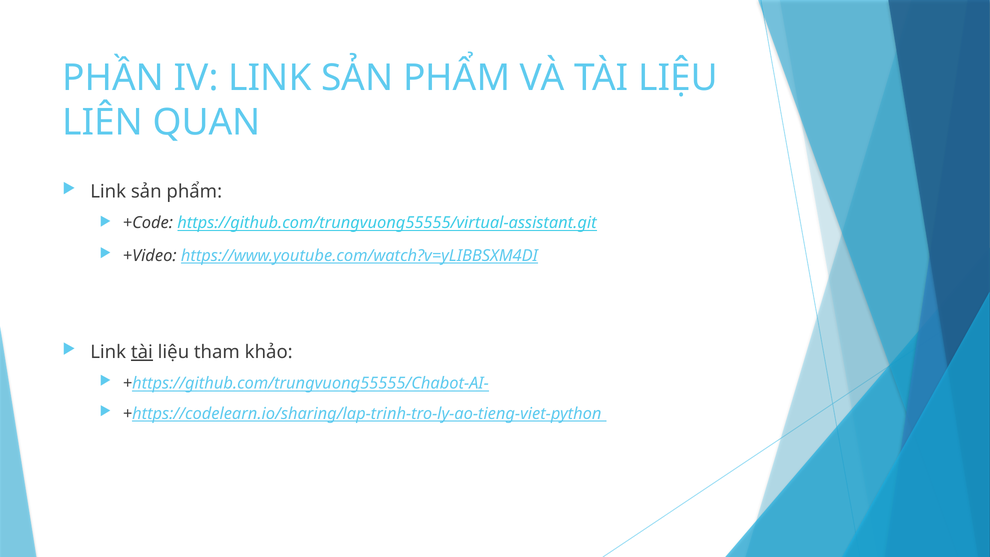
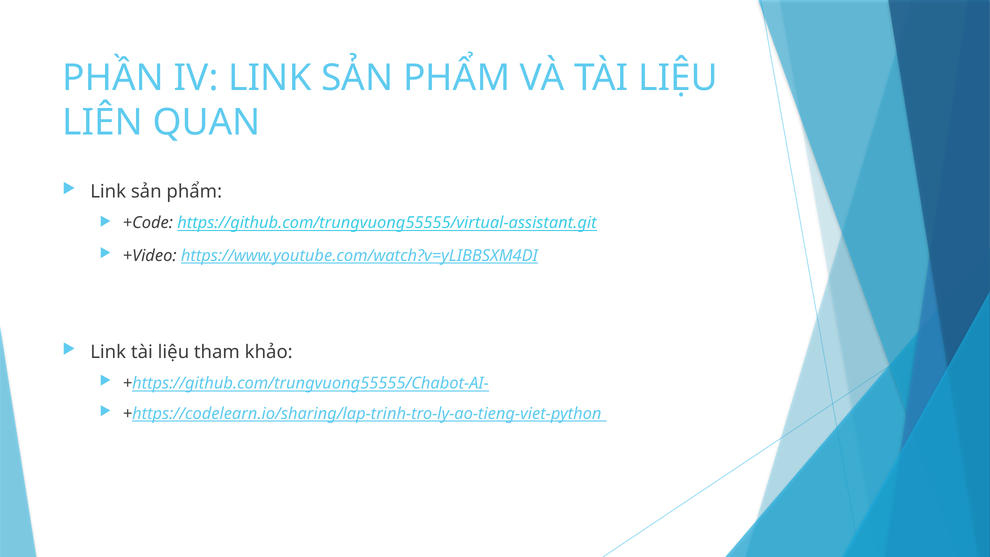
tài underline: present -> none (142, 352)
